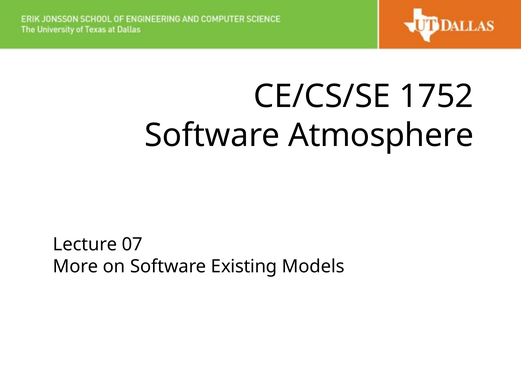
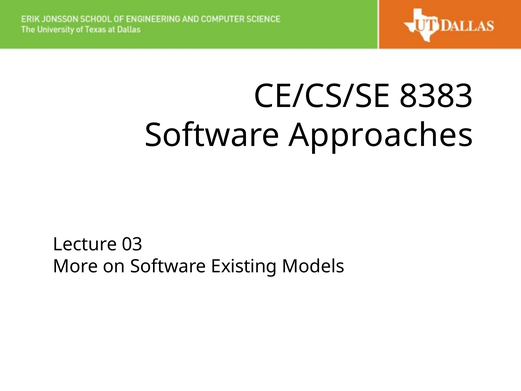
1752: 1752 -> 8383 (436, 96)
Atmosphere: Atmosphere -> Approaches (381, 135)
07: 07 -> 03 (132, 244)
